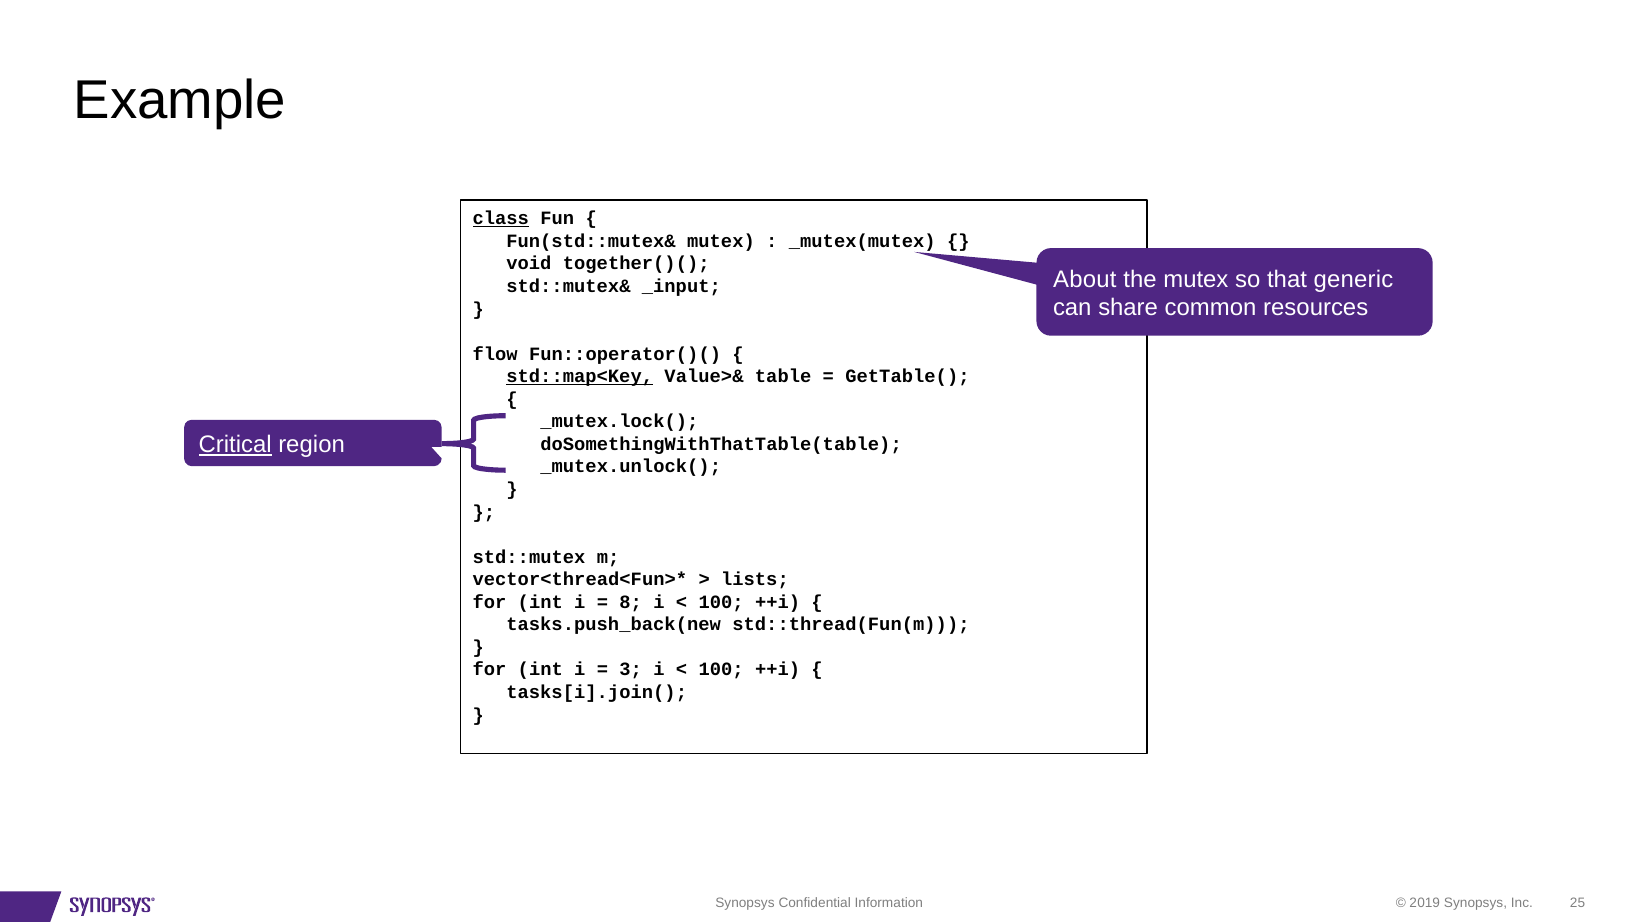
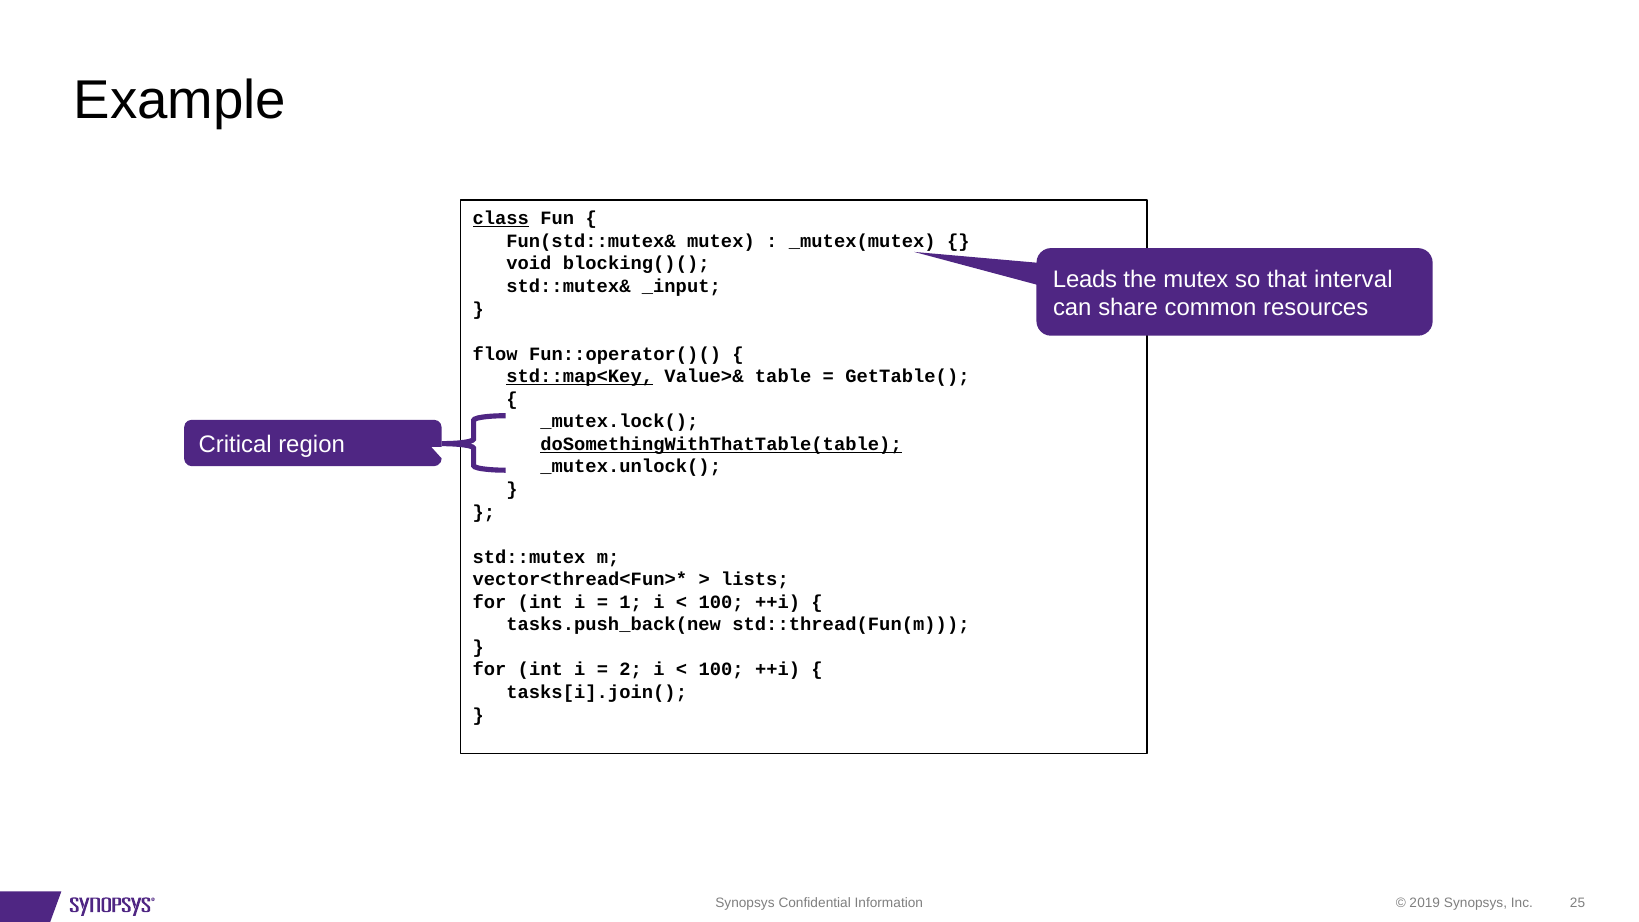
together()(: together()( -> blocking()( (636, 264)
About: About -> Leads (1085, 279)
generic: generic -> interval (1353, 279)
Critical underline: present -> none (235, 445)
doSomethingWithThatTable(table underline: none -> present (721, 444)
8: 8 -> 1 (631, 602)
3: 3 -> 2 (631, 670)
